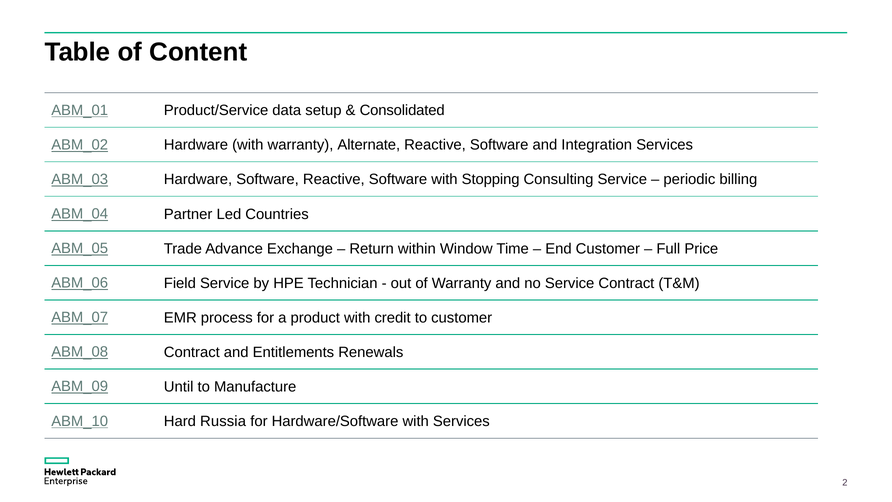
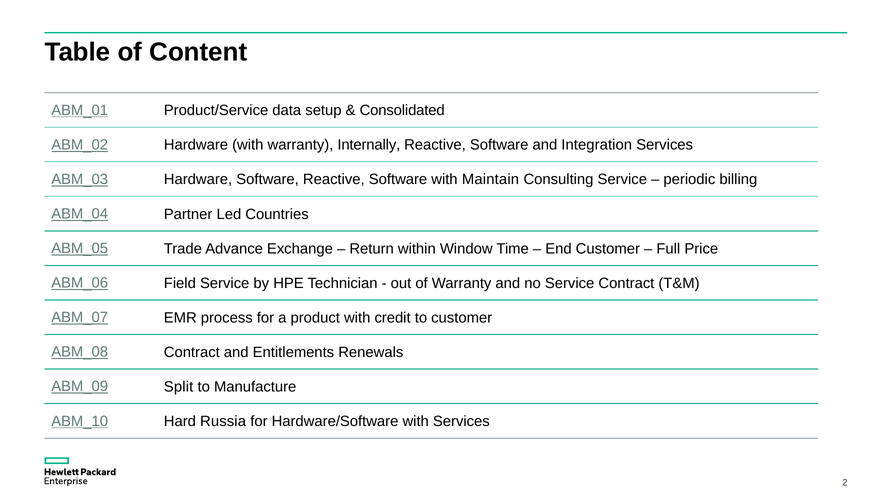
Alternate: Alternate -> Internally (369, 145)
Stopping: Stopping -> Maintain (491, 179)
Until: Until -> Split (179, 387)
